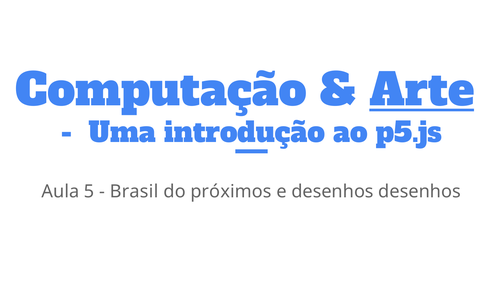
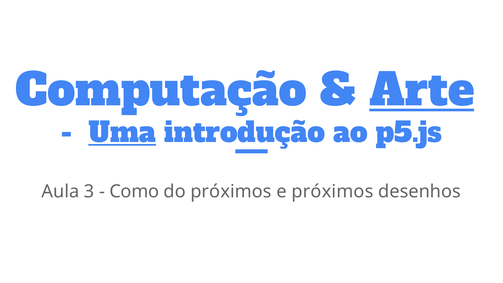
Uma underline: none -> present (122, 133)
5: 5 -> 3 (89, 191)
Brasil: Brasil -> Como (134, 191)
e desenhos: desenhos -> próximos (332, 191)
